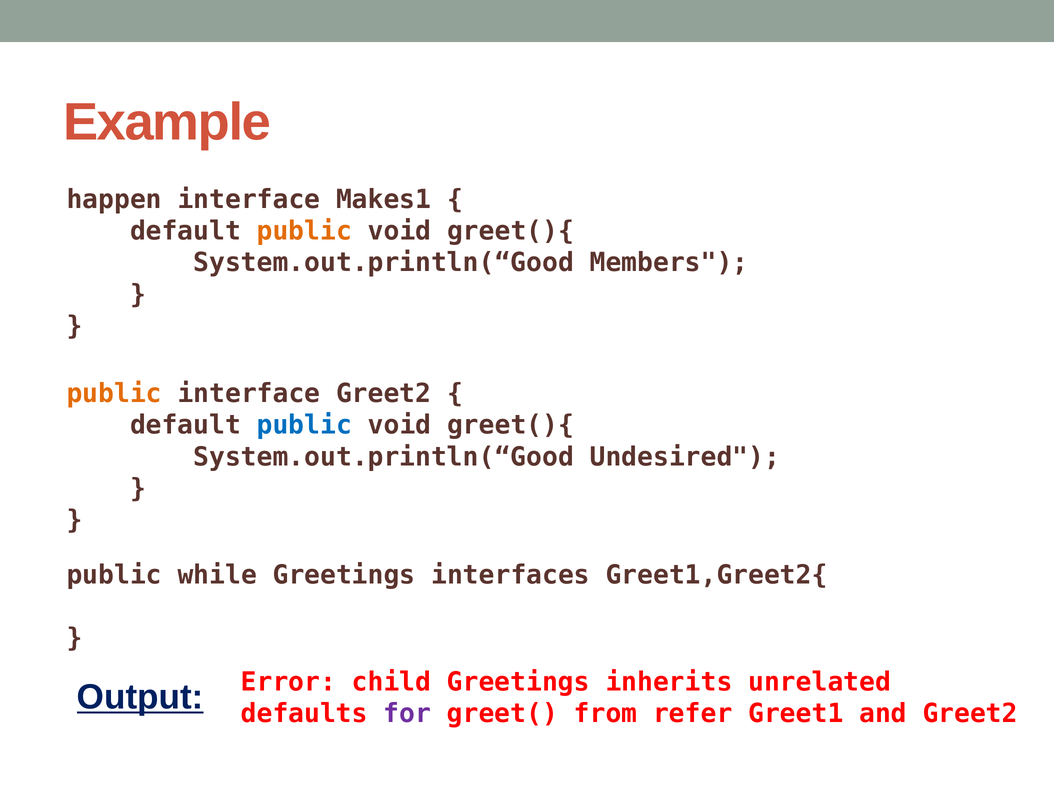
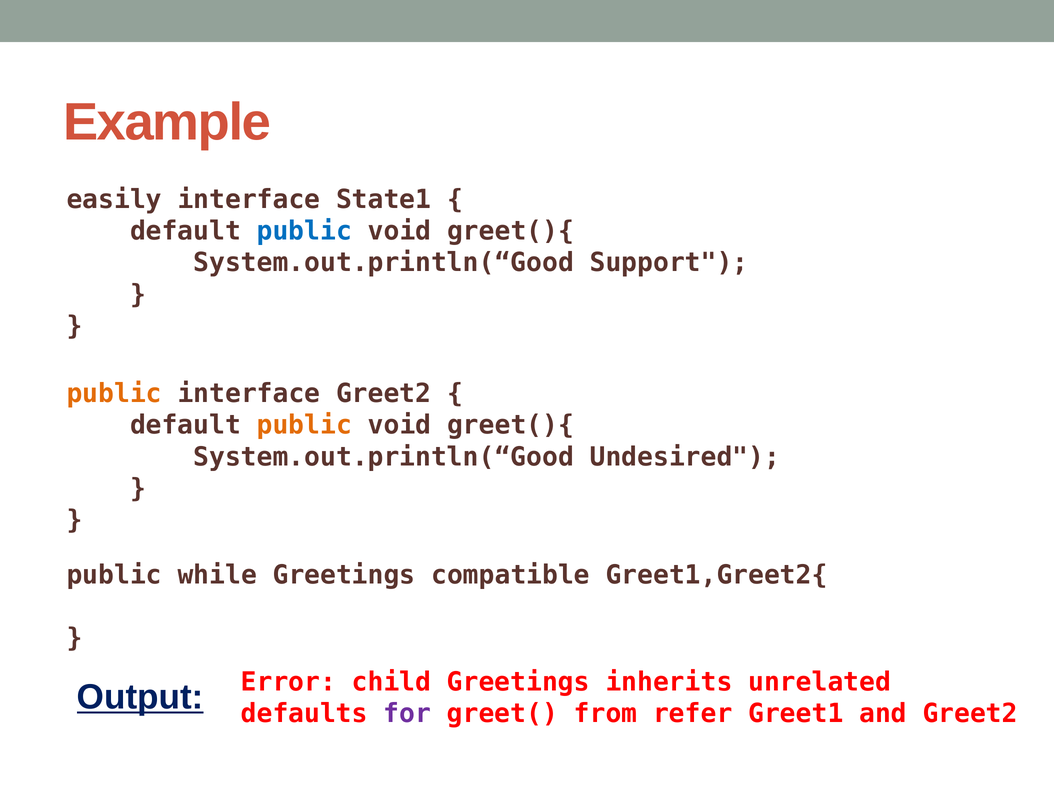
happen: happen -> easily (114, 199)
Makes1: Makes1 -> State1 (384, 199)
public colour: orange -> blue (304, 231)
Members: Members -> Support (669, 263)
public colour: blue -> orange (304, 425)
interfaces: interfaces -> compatible (511, 574)
